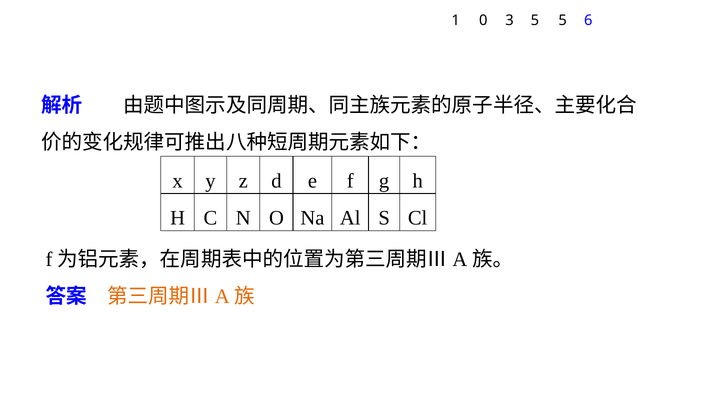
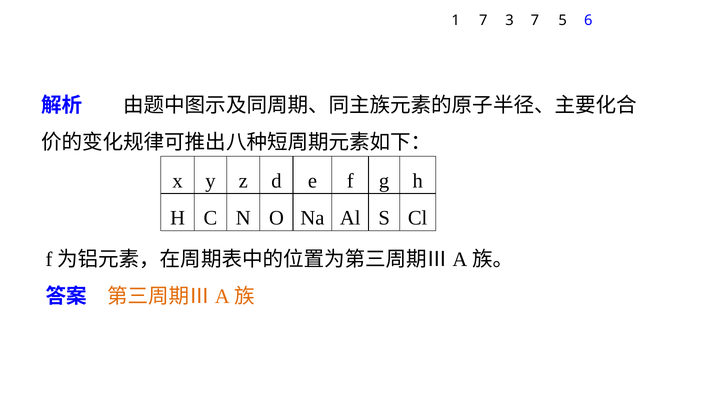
1 0: 0 -> 7 (483, 20)
3 5: 5 -> 7 (535, 20)
